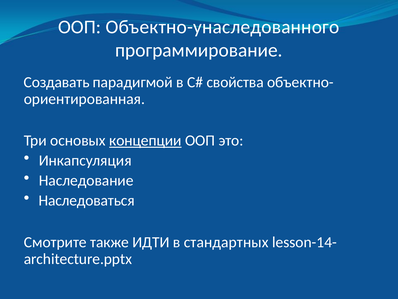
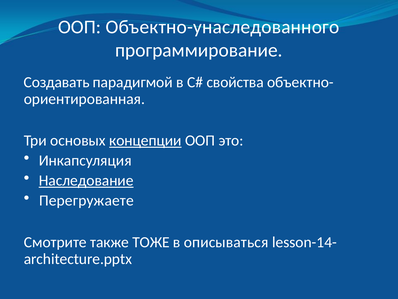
Наследование underline: none -> present (86, 180)
Наследоваться: Наследоваться -> Перегружаете (86, 200)
ИДТИ: ИДТИ -> ТОЖЕ (151, 242)
стандартных: стандартных -> описываться (226, 242)
